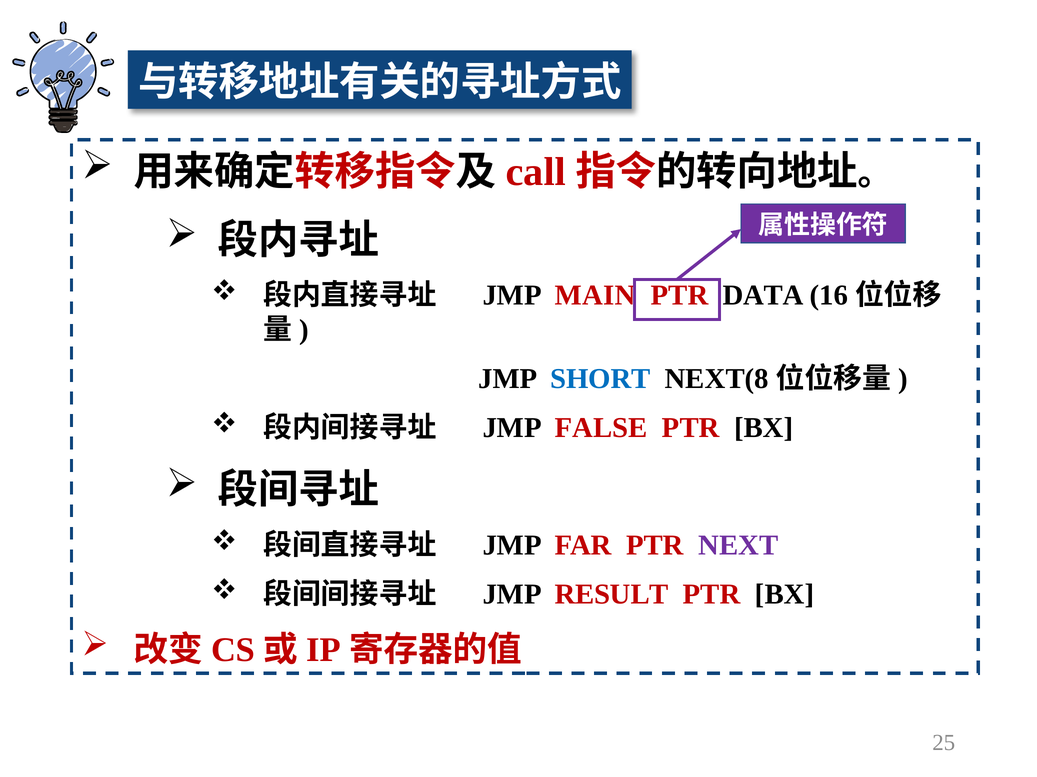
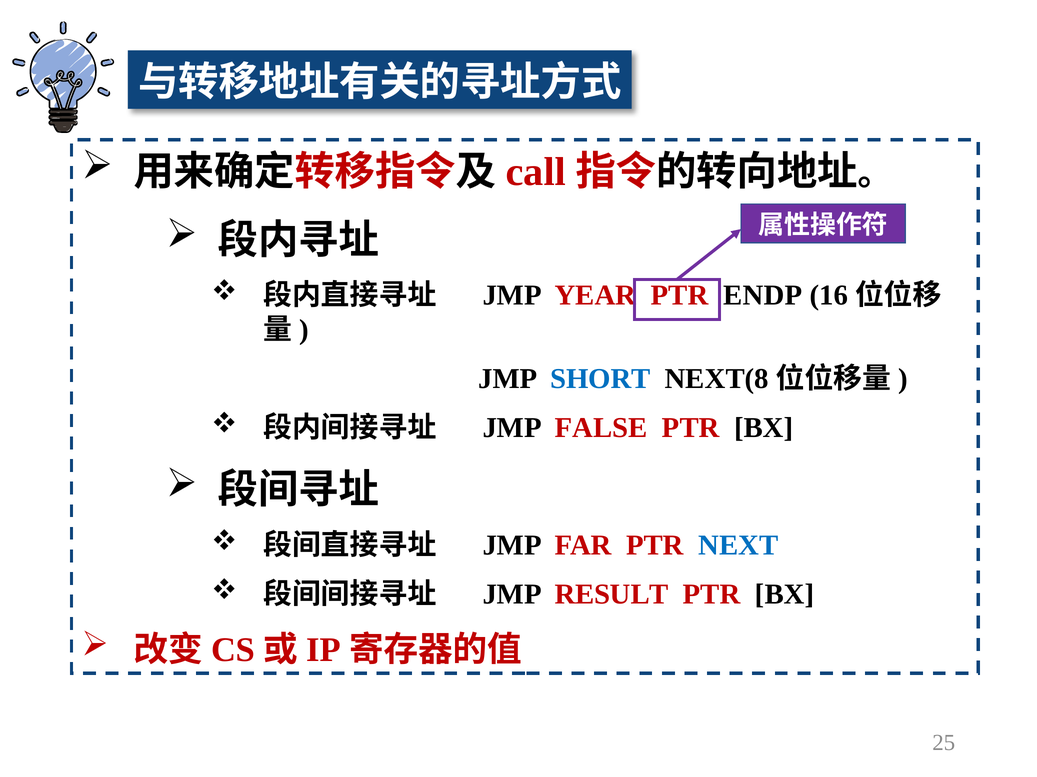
MAIN: MAIN -> YEAR (595, 296)
DATA: DATA -> ENDP (763, 296)
NEXT colour: purple -> blue (738, 546)
